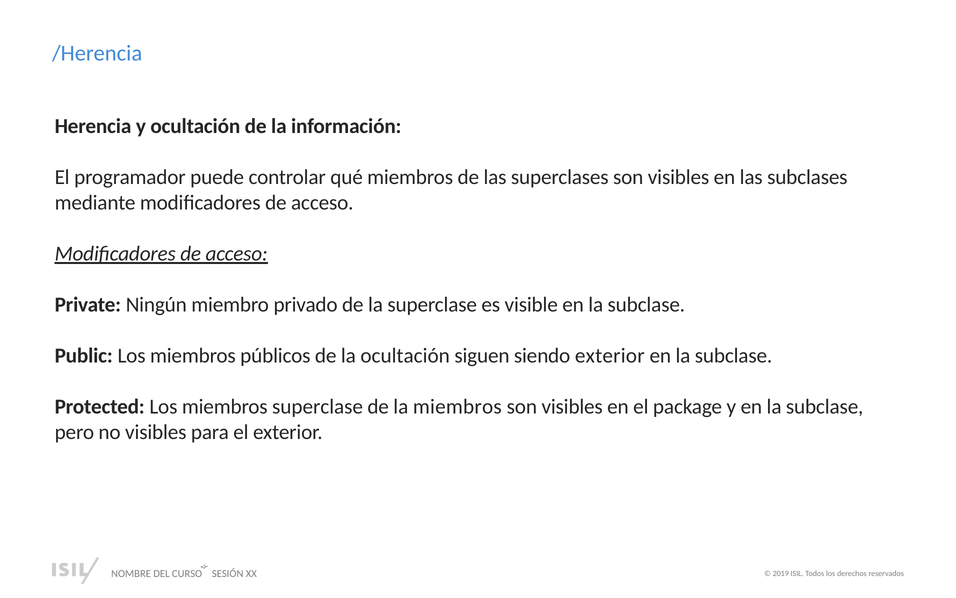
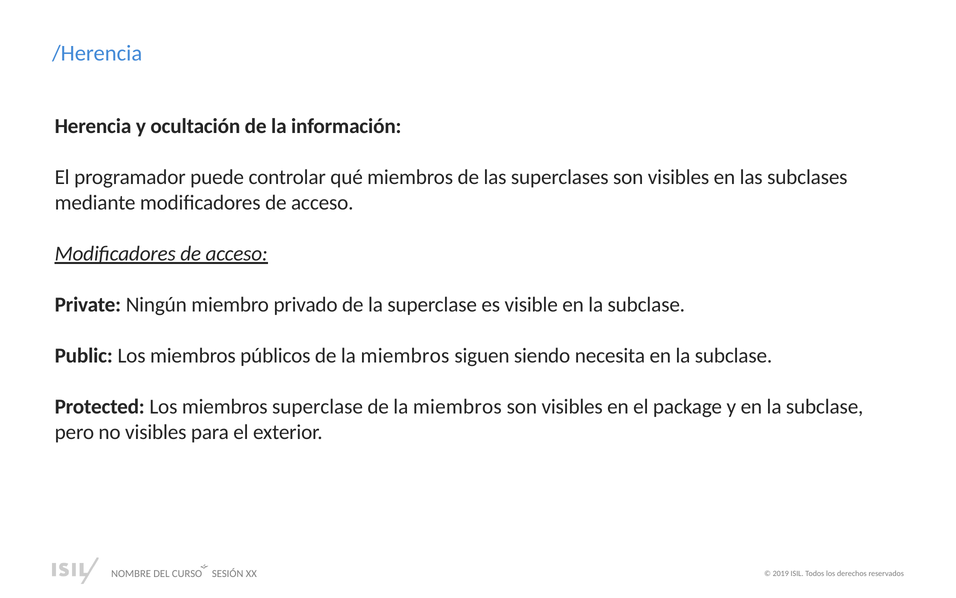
públicos de la ocultación: ocultación -> miembros (405, 355)
siendo exterior: exterior -> necesita (610, 355)
